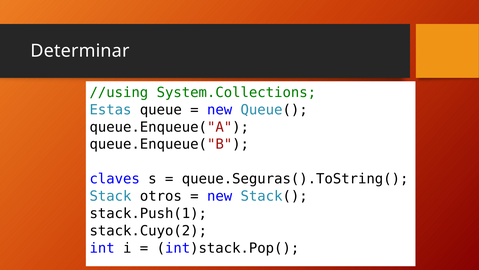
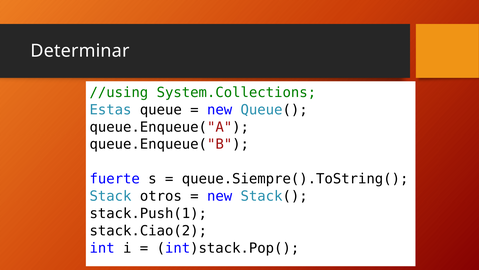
claves: claves -> fuerte (115, 179)
queue.Seguras().ToString(: queue.Seguras().ToString( -> queue.Siempre().ToString( (295, 179)
stack.Cuyo(2: stack.Cuyo(2 -> stack.Ciao(2 (148, 230)
